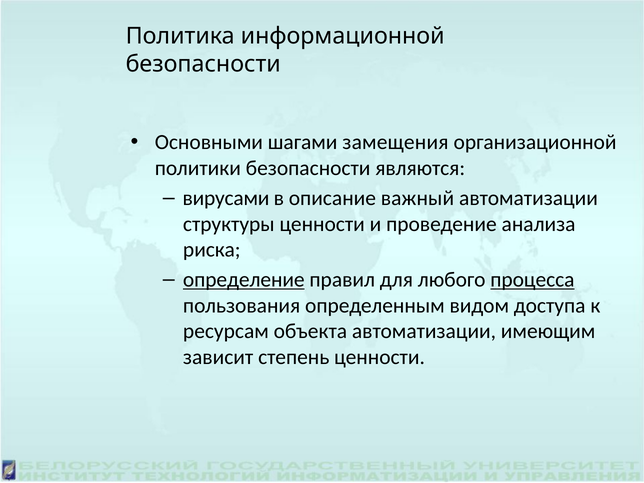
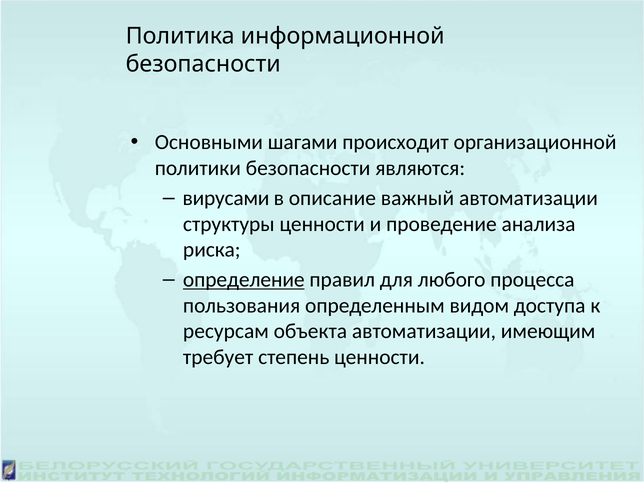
замещения: замещения -> происходит (396, 142)
процесса underline: present -> none (532, 280)
зависит: зависит -> требует (218, 357)
